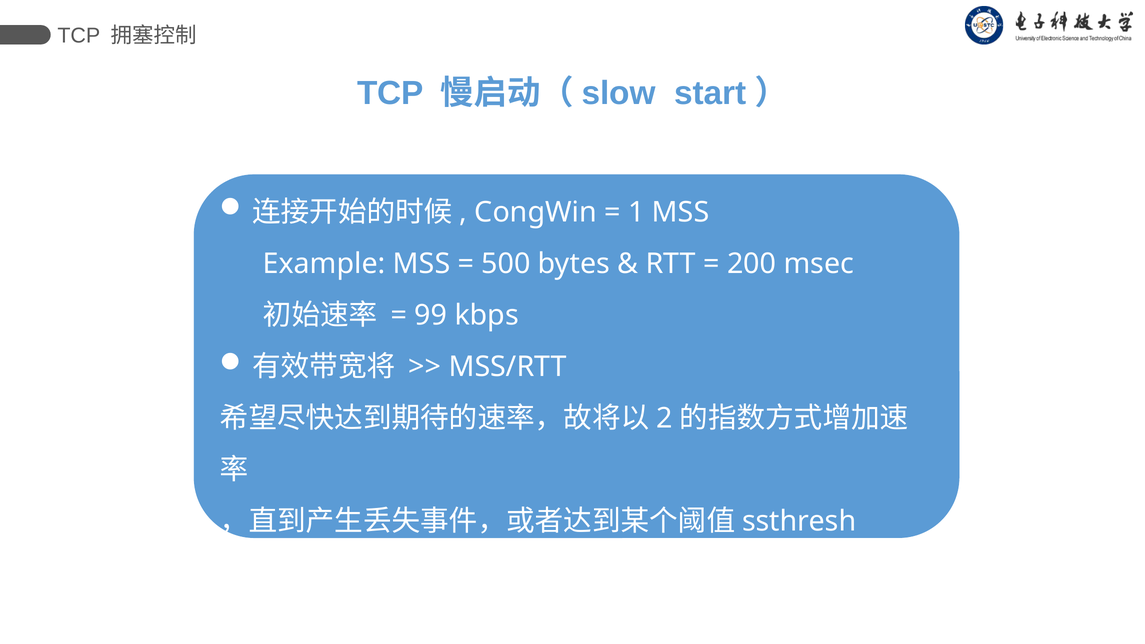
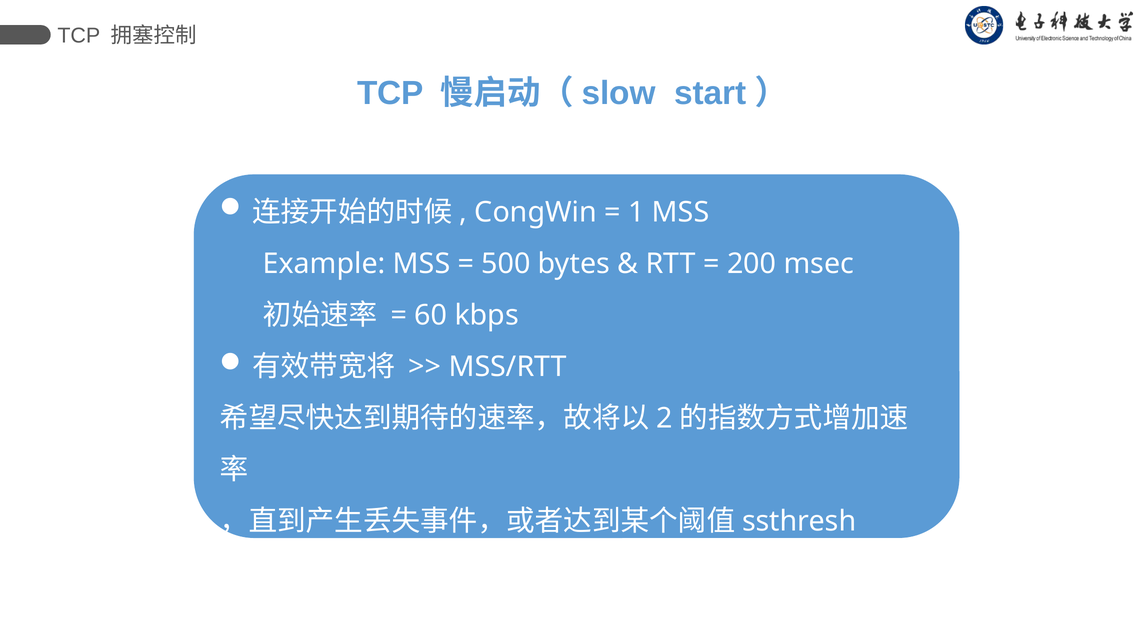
99: 99 -> 60 (431, 315)
